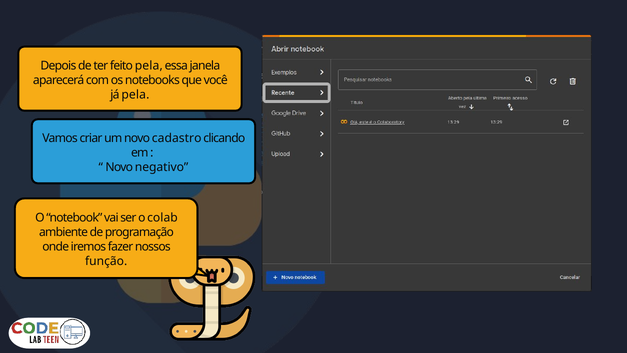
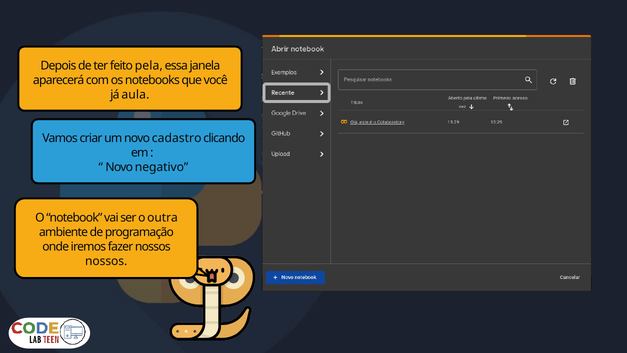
já pela: pela -> aula (135, 95)
colab: colab -> outra (163, 218)
função: função -> nossos (106, 261)
